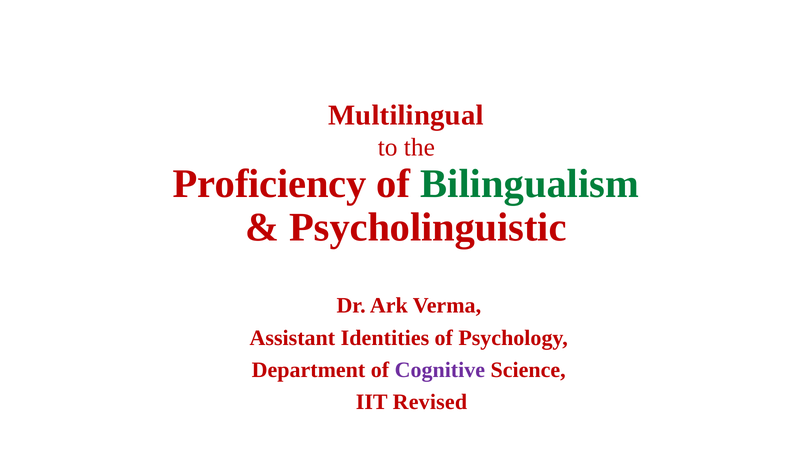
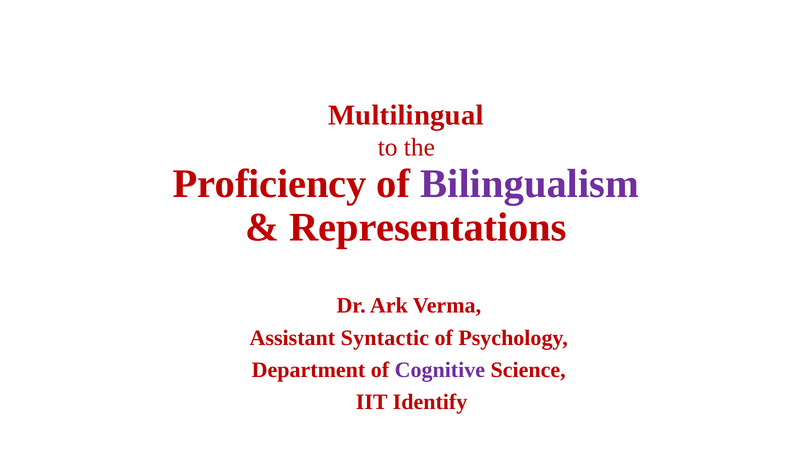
Bilingualism colour: green -> purple (530, 184)
Psycholinguistic: Psycholinguistic -> Representations (428, 227)
Identities: Identities -> Syntactic (385, 338)
Revised: Revised -> Identify (430, 402)
